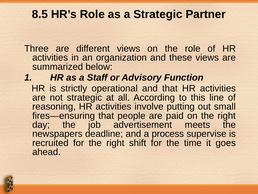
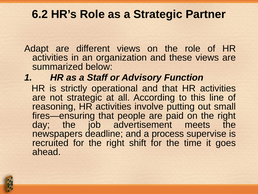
8.5: 8.5 -> 6.2 (40, 14)
Three: Three -> Adapt (36, 48)
